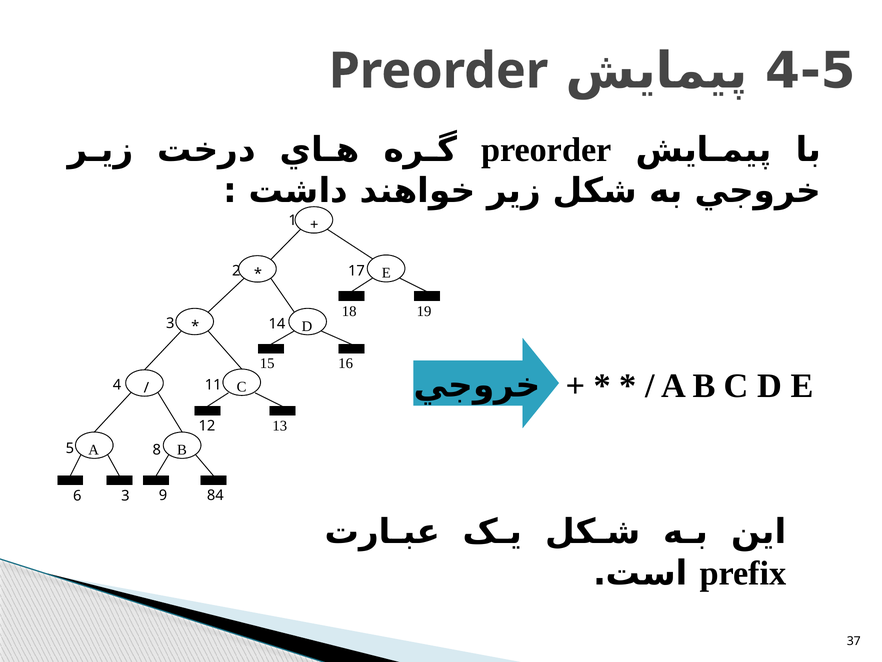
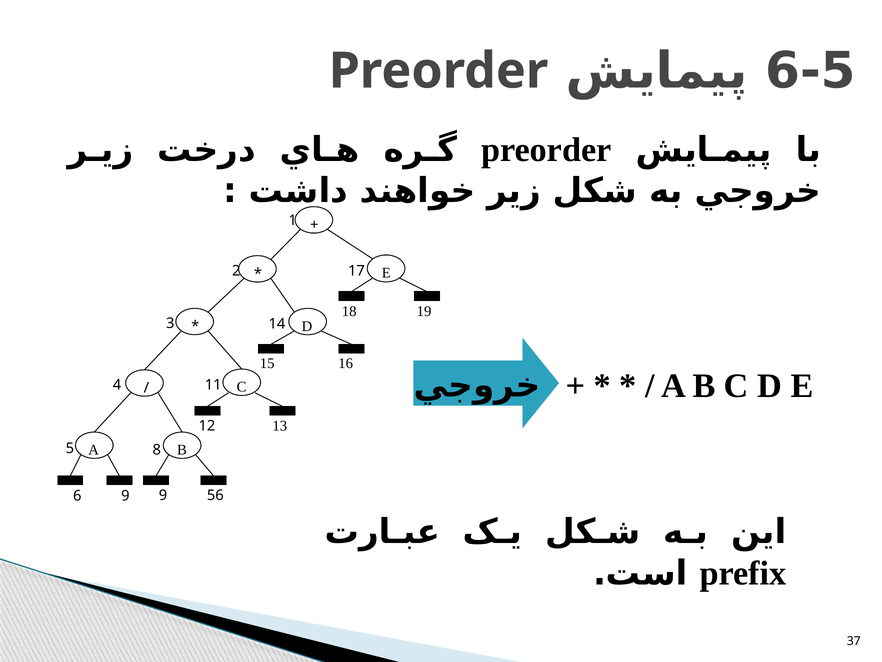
4-5: 4-5 -> 6-5 (811, 71)
6 3: 3 -> 9 (125, 496)
84: 84 -> 56 (215, 495)
